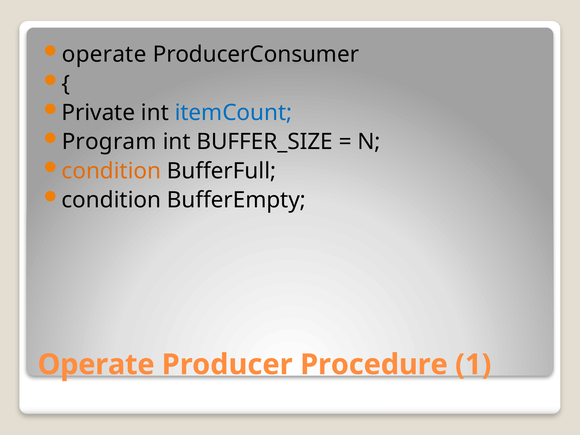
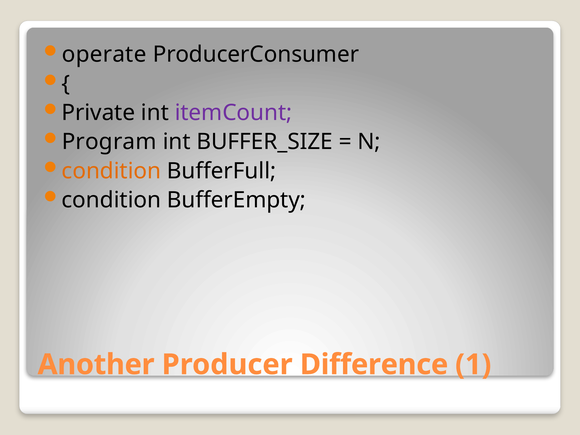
itemCount colour: blue -> purple (233, 113)
Operate: Operate -> Another (96, 365)
Procedure: Procedure -> Difference (374, 365)
